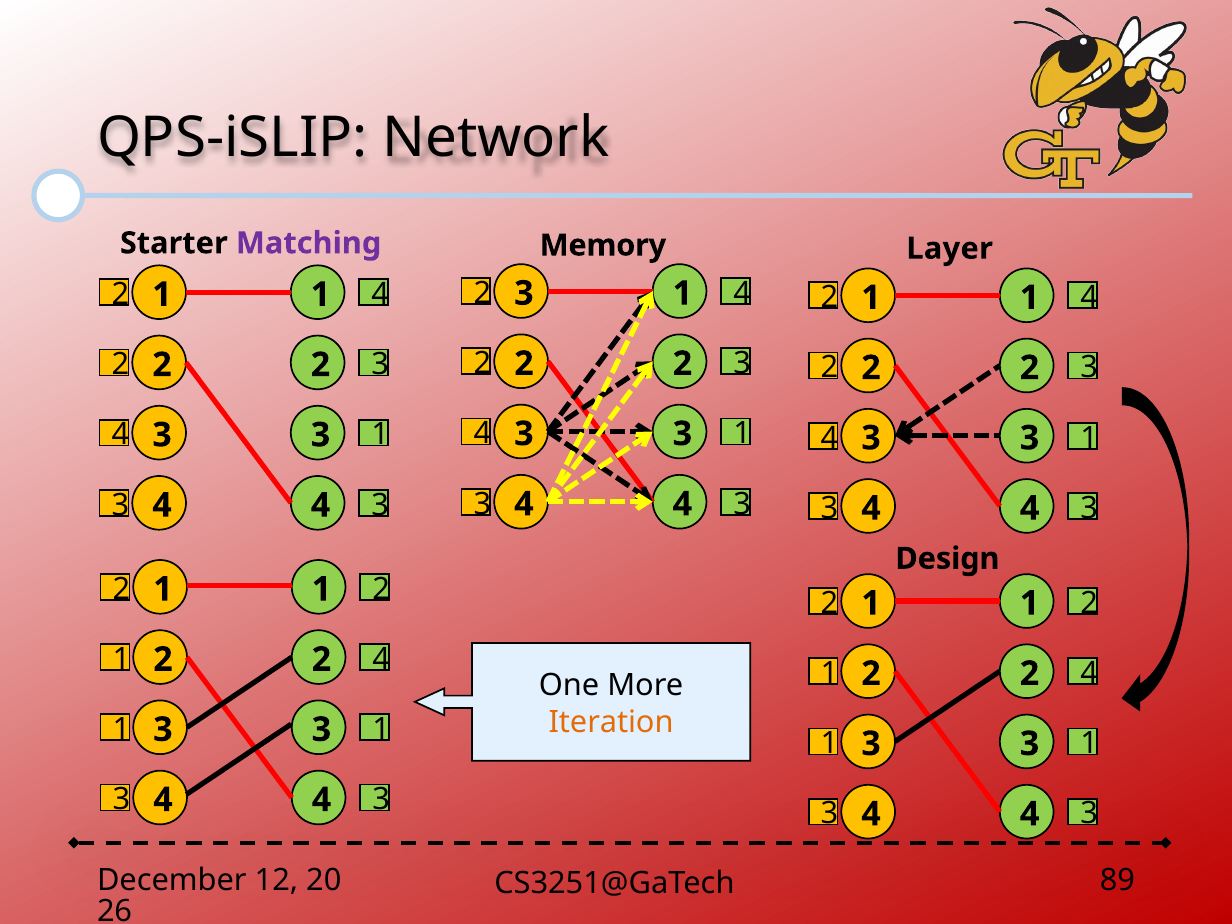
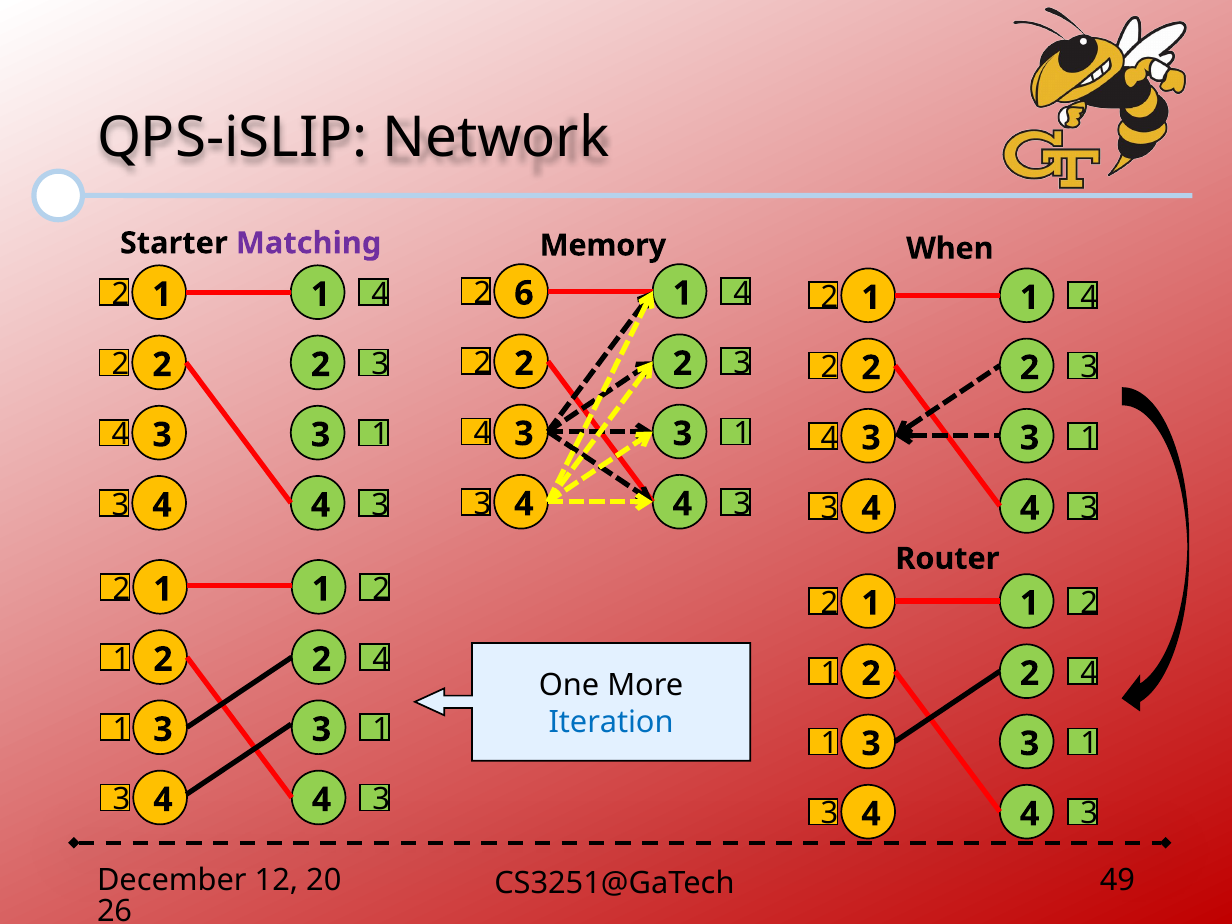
Layer: Layer -> When (950, 249)
3: 3 -> 6 (524, 293)
Design: Design -> Router (947, 559)
Iteration colour: orange -> blue (611, 722)
89: 89 -> 49 (1117, 881)
